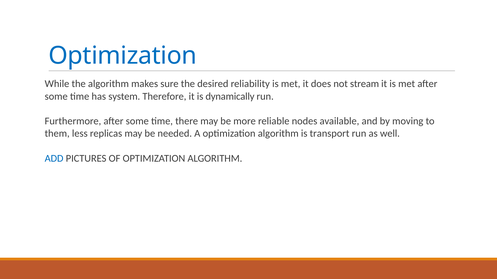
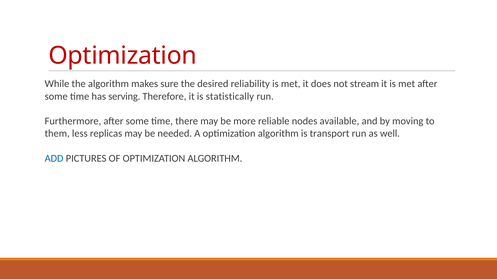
Optimization colour: blue -> red (123, 56)
system: system -> serving (124, 96)
dynamically: dynamically -> statistically (230, 96)
